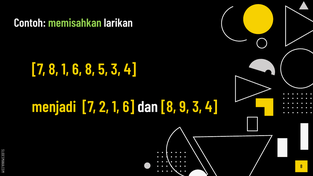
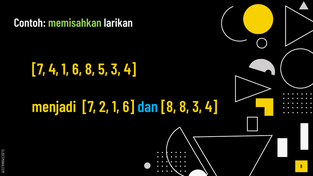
7 8: 8 -> 4 (54, 69)
dan colour: white -> light blue (148, 107)
8 9: 9 -> 8 (184, 107)
